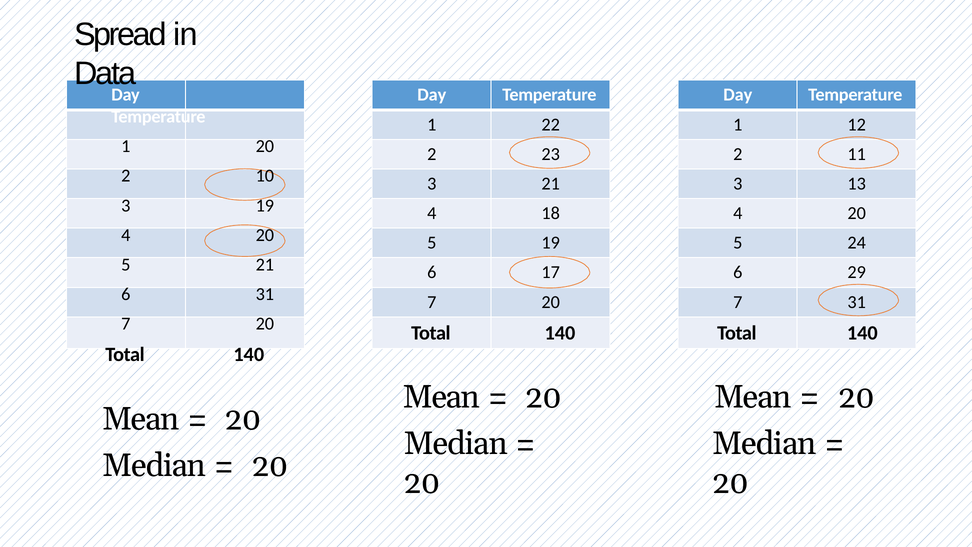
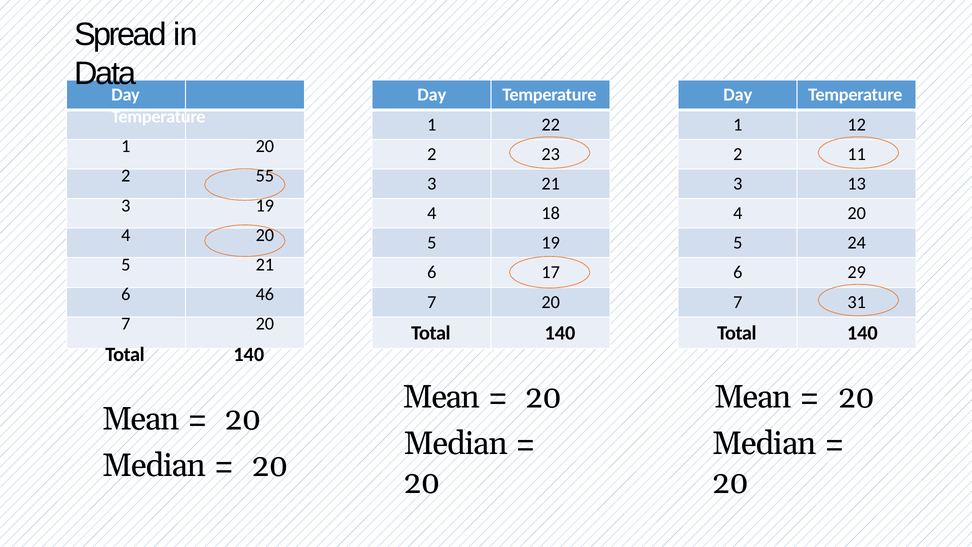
10: 10 -> 55 (265, 176)
6 31: 31 -> 46 (265, 294)
